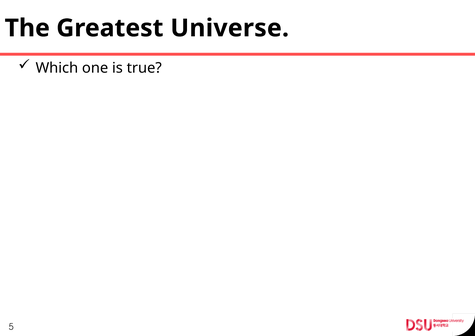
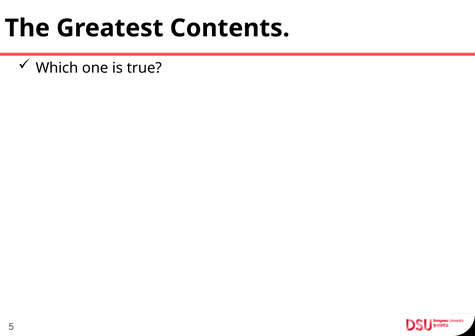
Universe: Universe -> Contents (230, 28)
